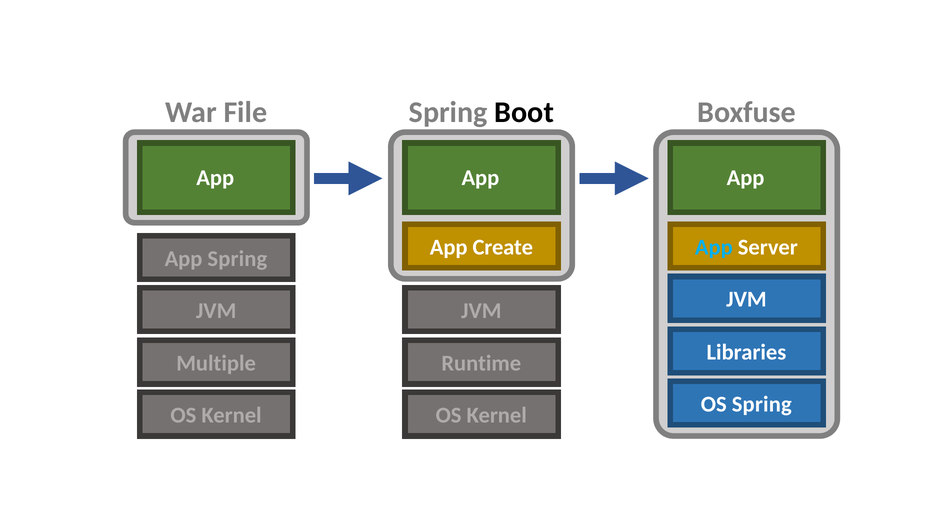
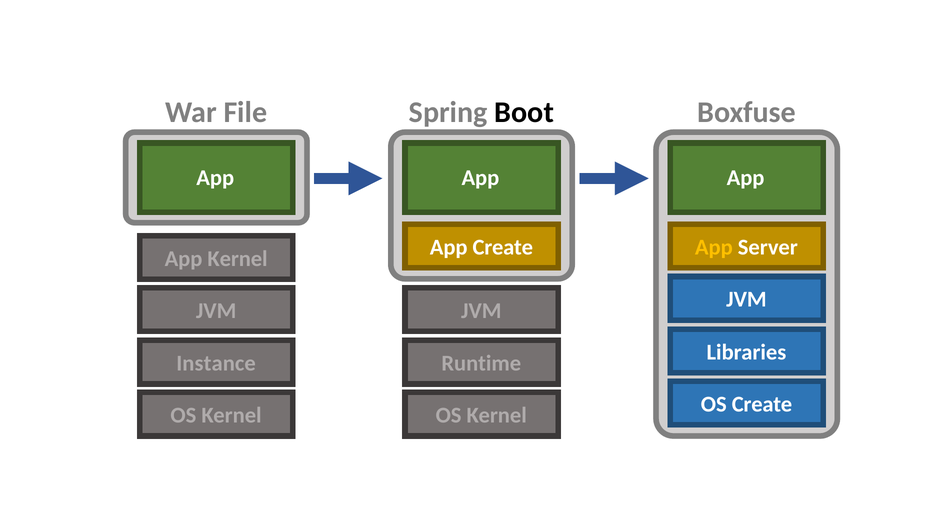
App colour: light blue -> yellow (714, 248)
App Spring: Spring -> Kernel (238, 259)
Multiple: Multiple -> Instance (216, 364)
OS Spring: Spring -> Create (762, 405)
